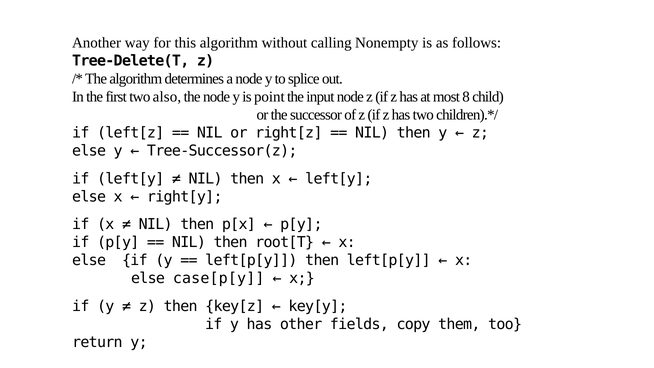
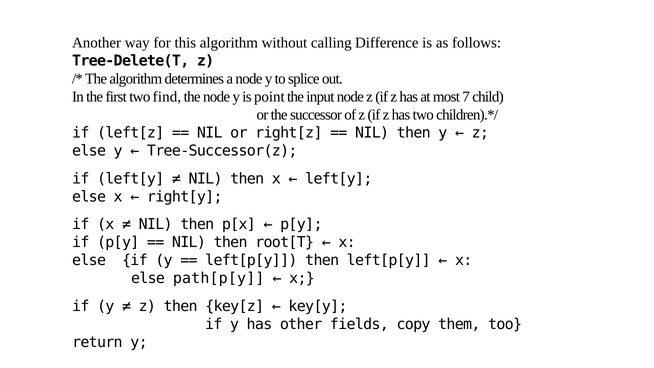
Nonempty: Nonempty -> Difference (387, 43)
also: also -> find (167, 97)
8: 8 -> 7 (466, 97)
case[p[y: case[p[y -> path[p[y (219, 278)
